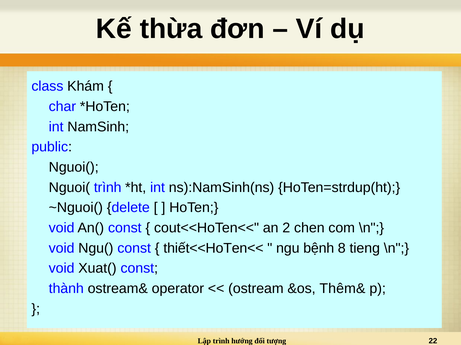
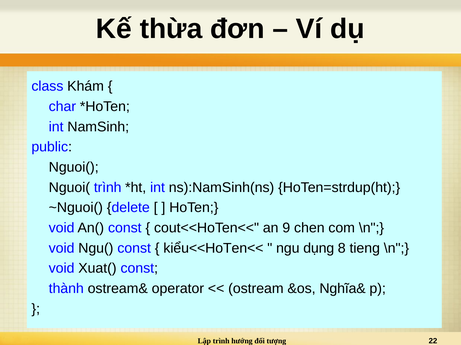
2: 2 -> 9 (286, 228)
thiết<<HoTen<<: thiết<<HoTen<< -> kiểu<<HoTen<< (213, 249)
bệnh: bệnh -> dụng (319, 249)
Thêm&: Thêm& -> Nghĩa& (343, 289)
